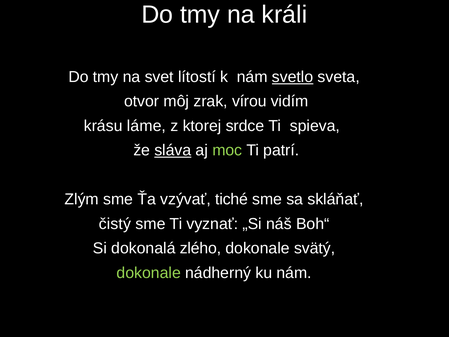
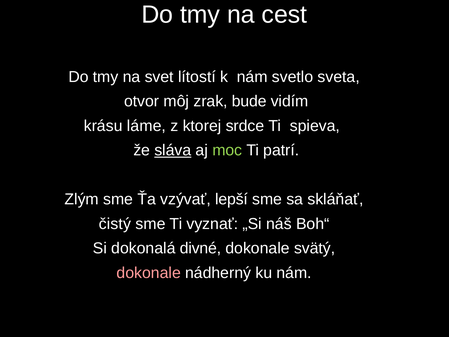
králi: králi -> cest (284, 15)
svetlo underline: present -> none (293, 77)
vírou: vírou -> bude (249, 101)
tiché: tiché -> lepší (232, 199)
zlého: zlého -> divné (201, 248)
dokonale colour: light green -> pink (149, 273)
